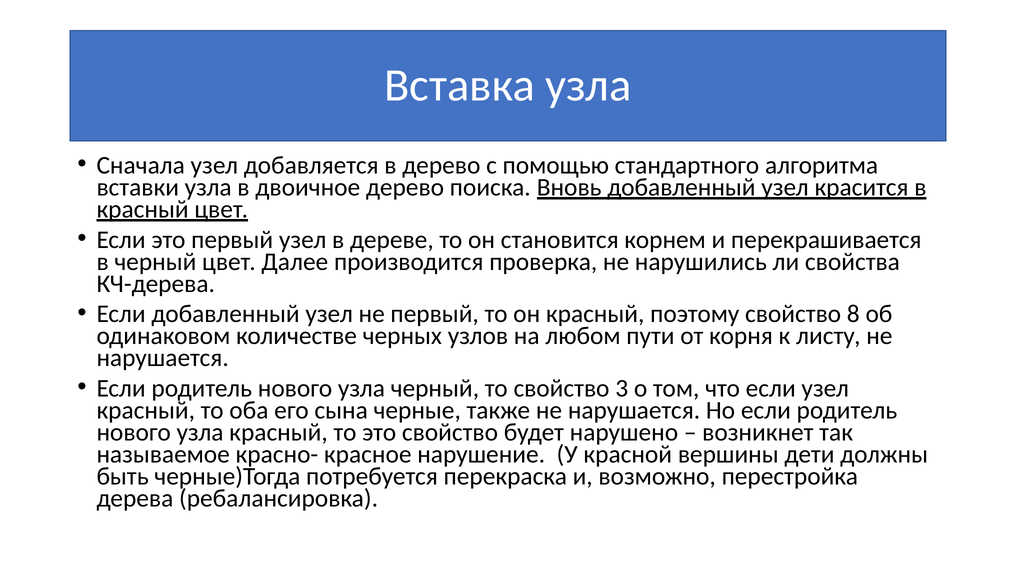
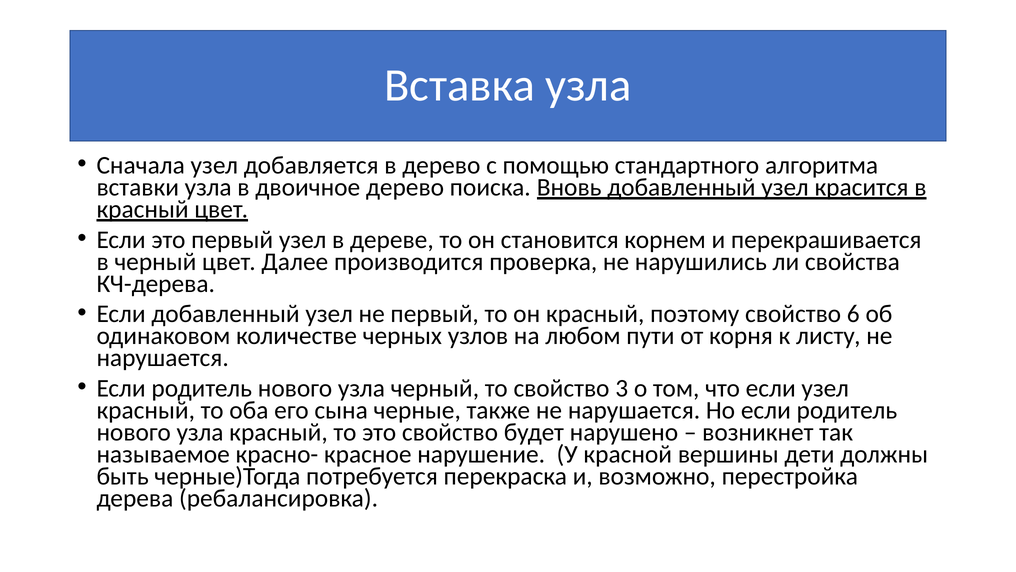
8: 8 -> 6 (853, 314)
